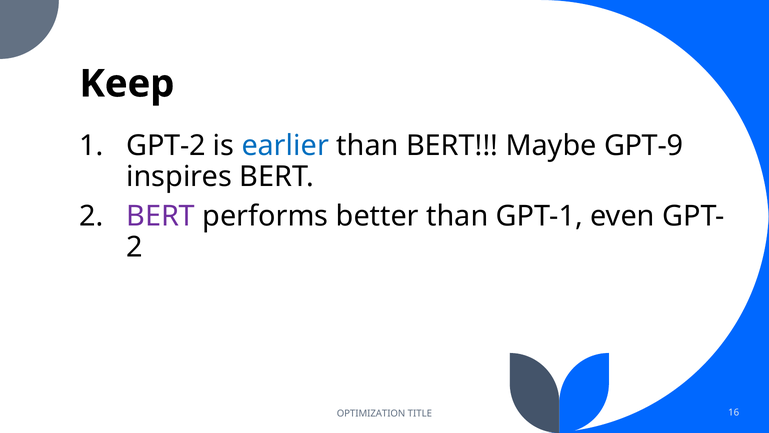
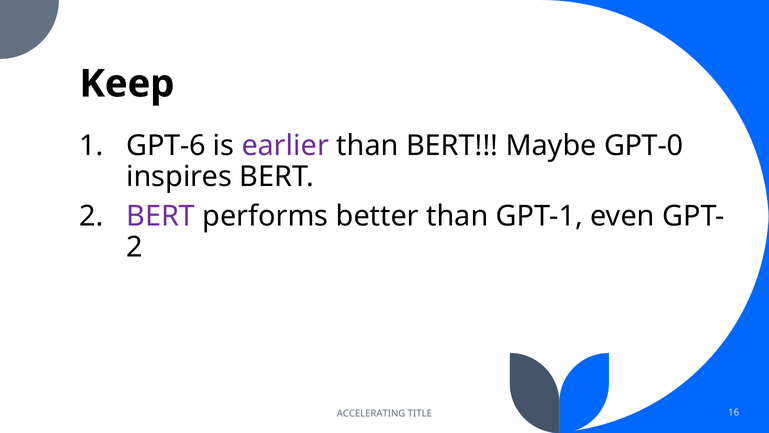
GPT-2: GPT-2 -> GPT-6 (166, 146)
earlier colour: blue -> purple (285, 146)
GPT-9: GPT-9 -> GPT-0 (644, 146)
OPTIMIZATION: OPTIMIZATION -> ACCELERATING (371, 413)
